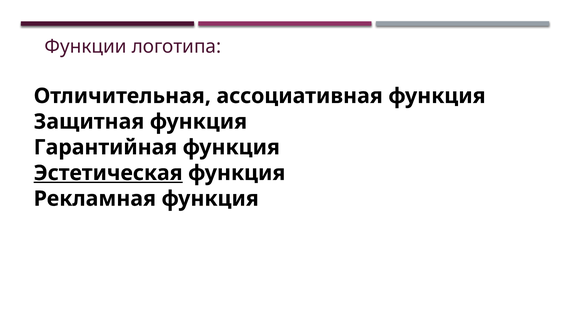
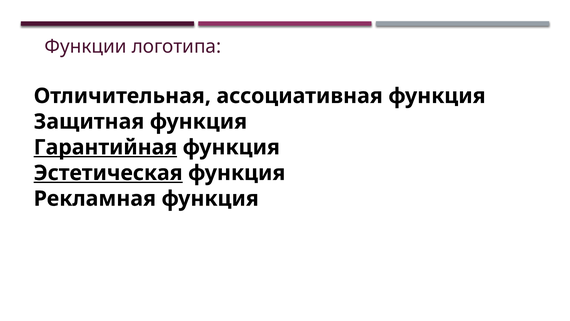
Гарантийная underline: none -> present (105, 147)
